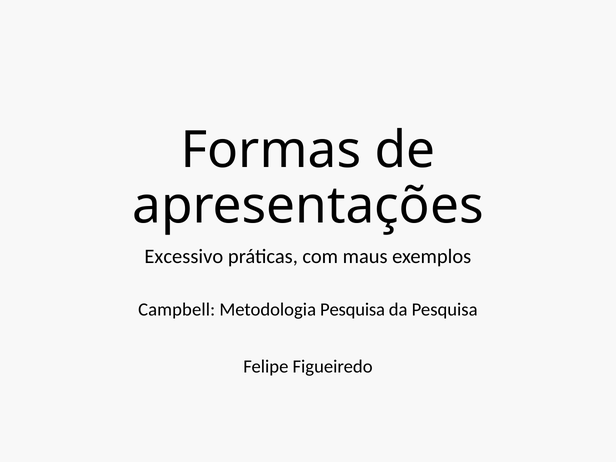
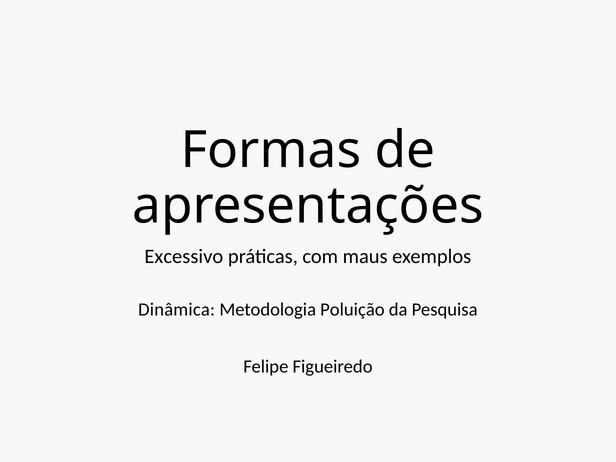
Campbell: Campbell -> Dinâmica (177, 309)
Metodologia Pesquisa: Pesquisa -> Poluição (352, 309)
